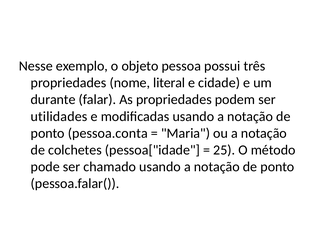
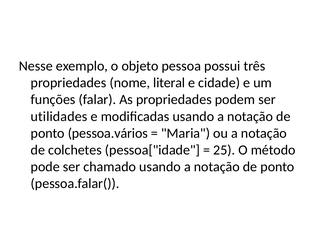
durante: durante -> funções (53, 100)
pessoa.conta: pessoa.conta -> pessoa.vários (108, 133)
